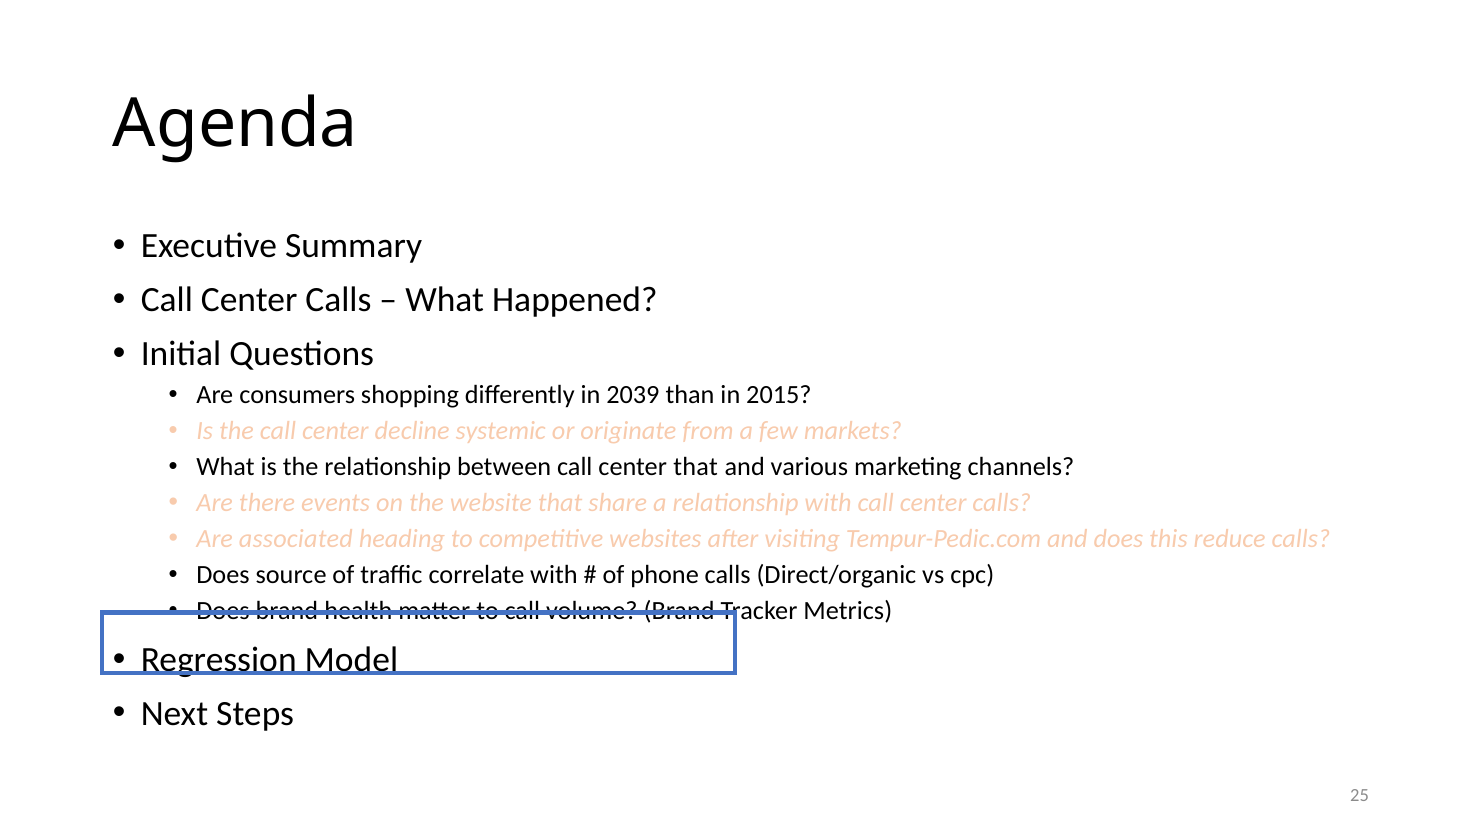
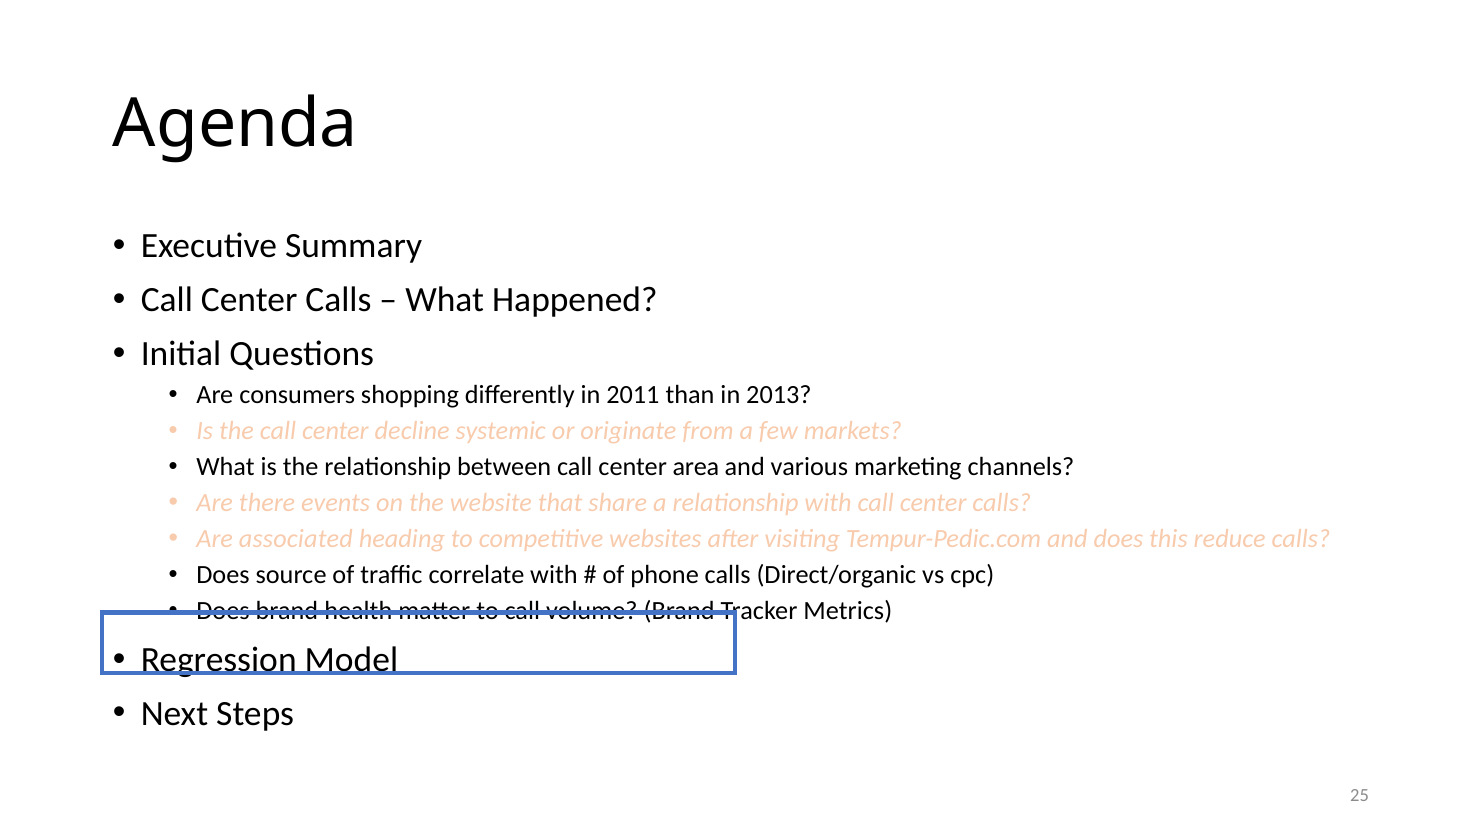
2039: 2039 -> 2011 (633, 395)
2015: 2015 -> 2013 (779, 395)
center that: that -> area (696, 467)
